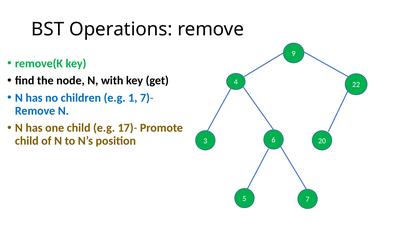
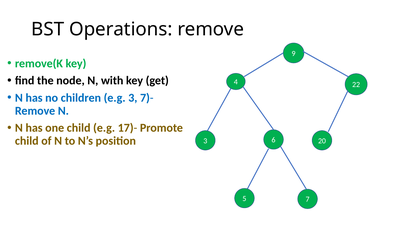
e.g 1: 1 -> 3 (133, 98)
